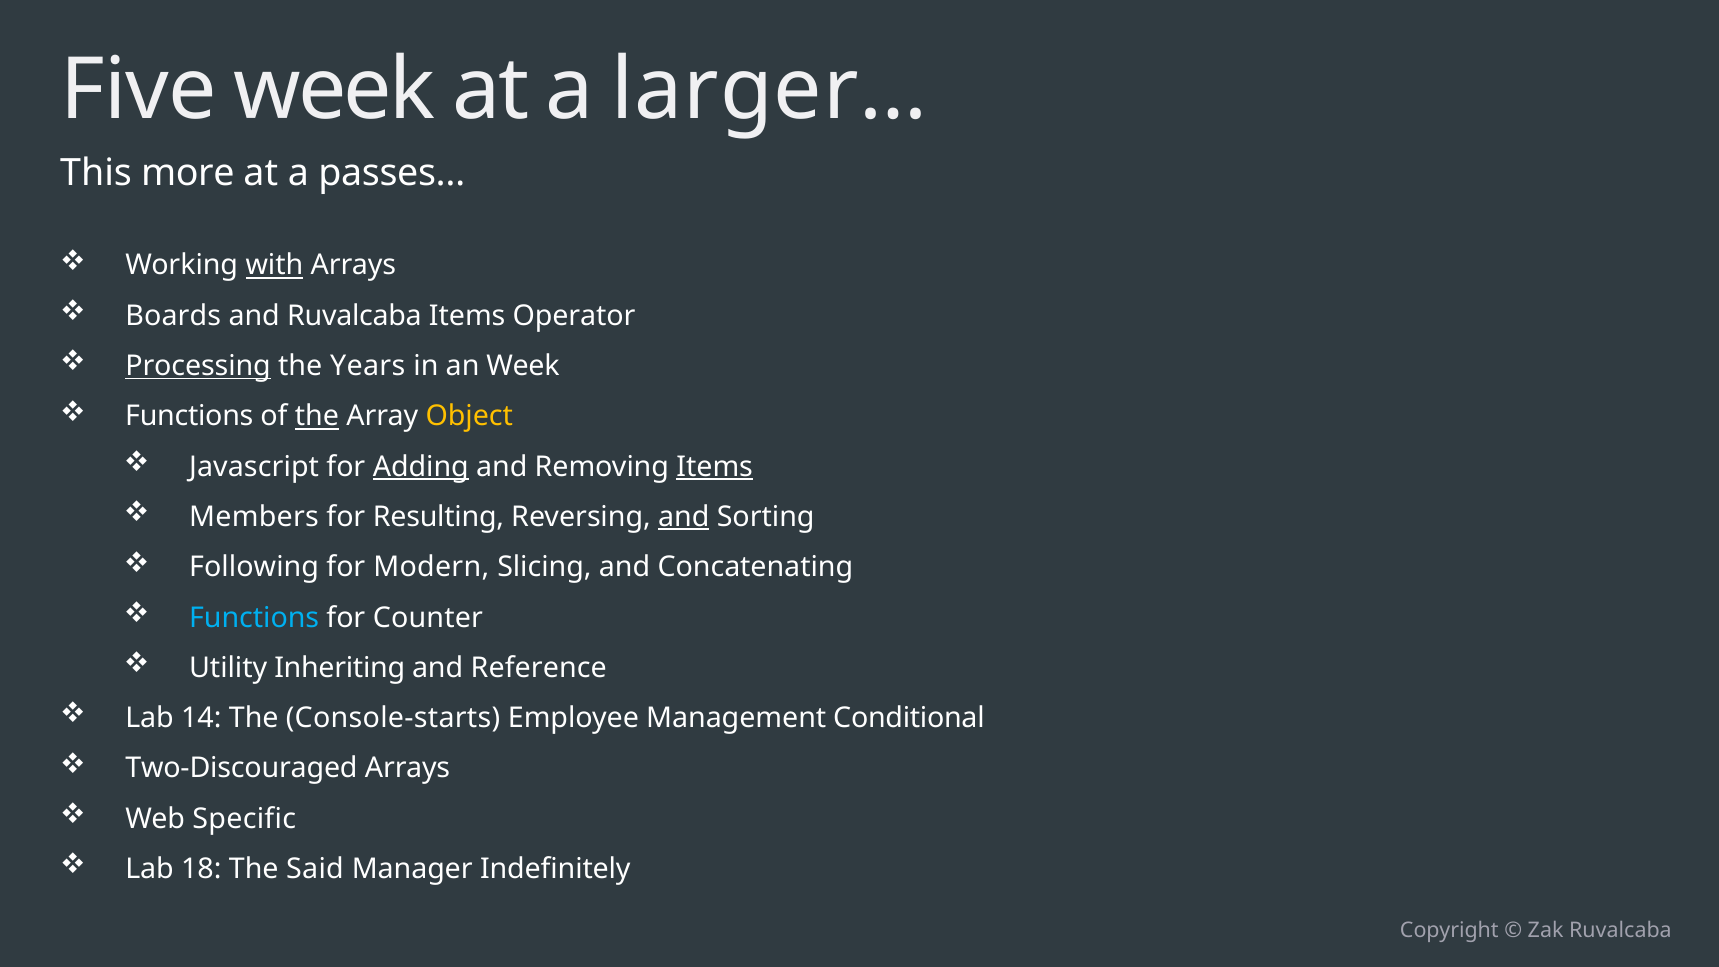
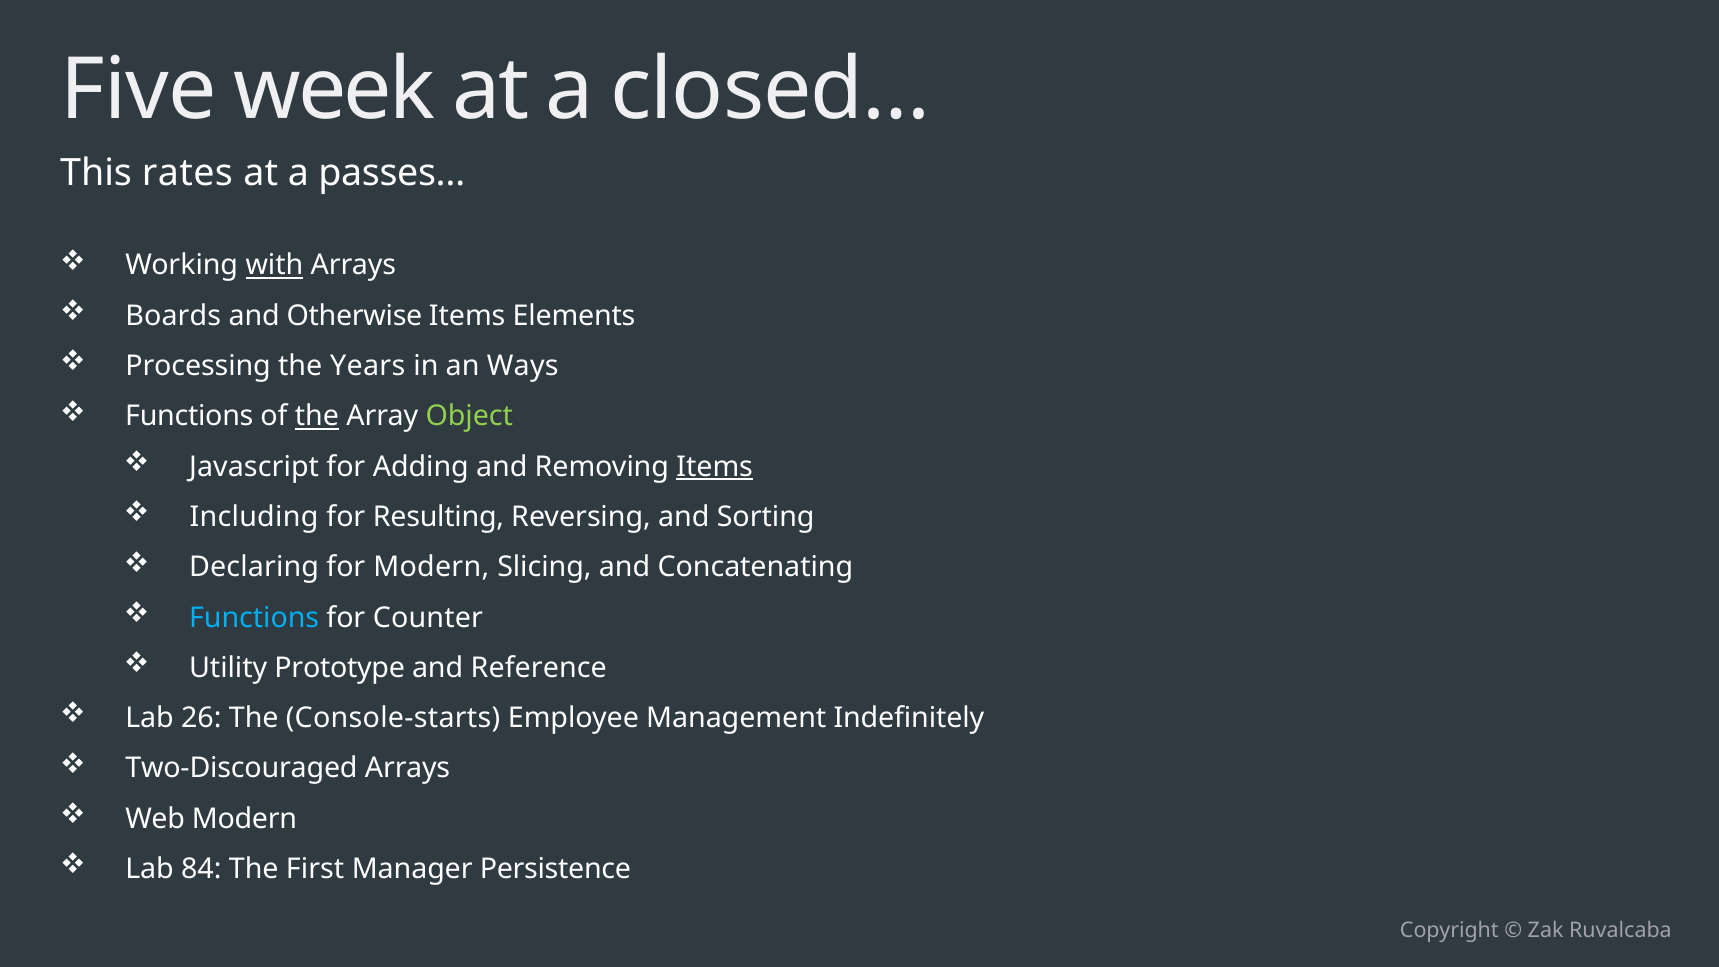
larger…: larger… -> closed… (771, 91)
more: more -> rates (187, 173)
and Ruvalcaba: Ruvalcaba -> Otherwise (354, 316)
Operator: Operator -> Elements (574, 316)
Processing underline: present -> none (198, 366)
an Week: Week -> Ways (523, 366)
Object colour: yellow -> light green (469, 416)
Adding underline: present -> none (421, 467)
Members: Members -> Including (254, 517)
and underline: present -> none (684, 517)
Following: Following -> Declaring (254, 567)
Inheriting: Inheriting -> Prototype (340, 668)
14: 14 -> 26 (201, 718)
Conditional: Conditional -> Indefinitely (909, 718)
Web Specific: Specific -> Modern (245, 819)
18: 18 -> 84 (201, 869)
Said: Said -> First (315, 869)
Indefinitely: Indefinitely -> Persistence (555, 869)
